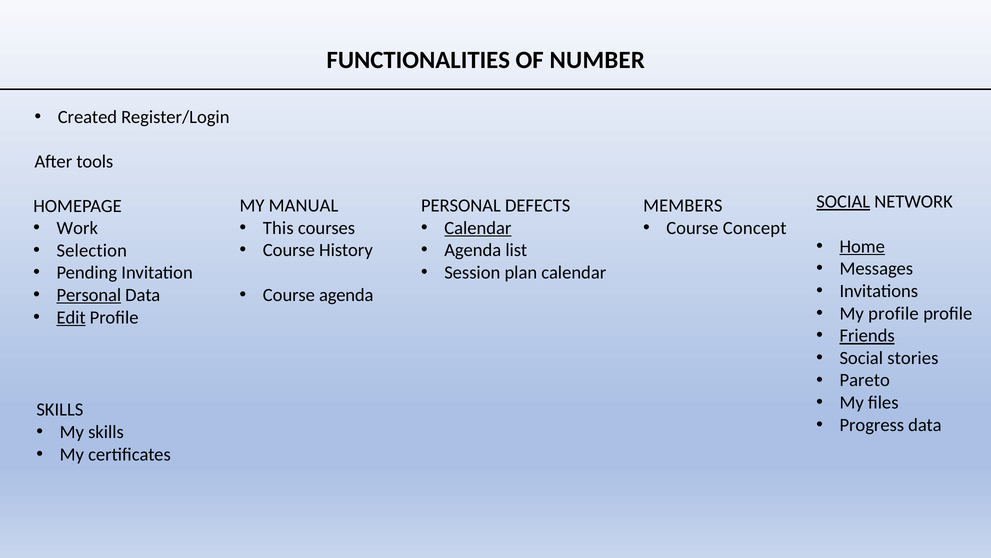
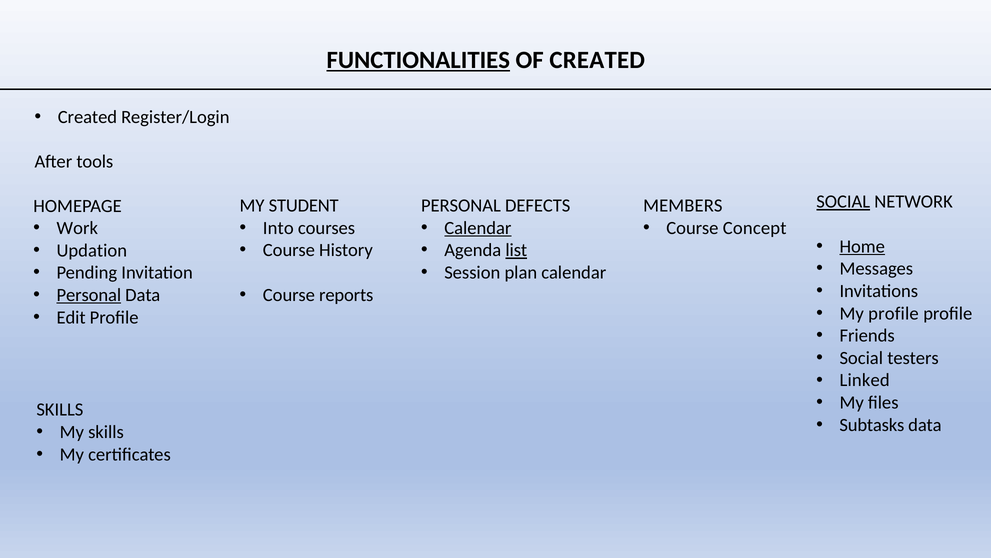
FUNCTIONALITIES underline: none -> present (418, 60)
OF NUMBER: NUMBER -> CREATED (597, 60)
MANUAL: MANUAL -> STUDENT (304, 205)
This: This -> Into (278, 228)
list underline: none -> present (516, 250)
Selection: Selection -> Updation (92, 250)
Course agenda: agenda -> reports (346, 295)
Edit underline: present -> none (71, 317)
Friends underline: present -> none (867, 335)
stories: stories -> testers (913, 358)
Pareto: Pareto -> Linked (865, 380)
Progress: Progress -> Subtasks (872, 425)
